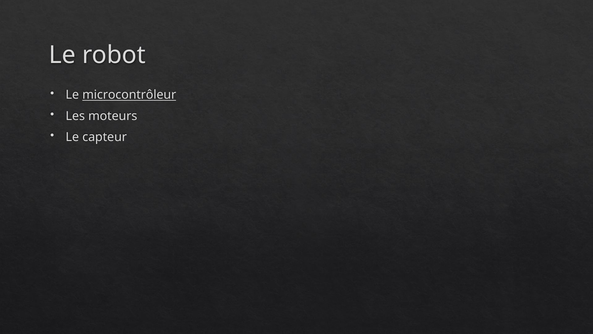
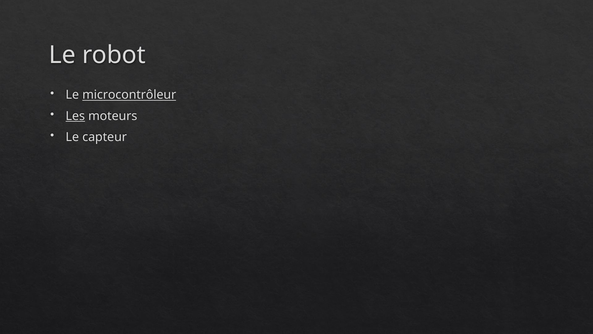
Les underline: none -> present (75, 116)
